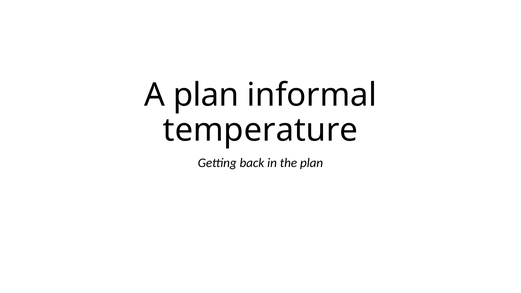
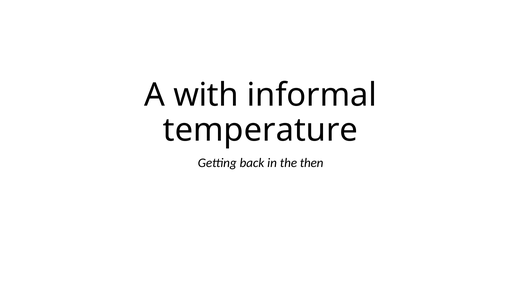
A plan: plan -> with (206, 95)
the plan: plan -> then (312, 163)
